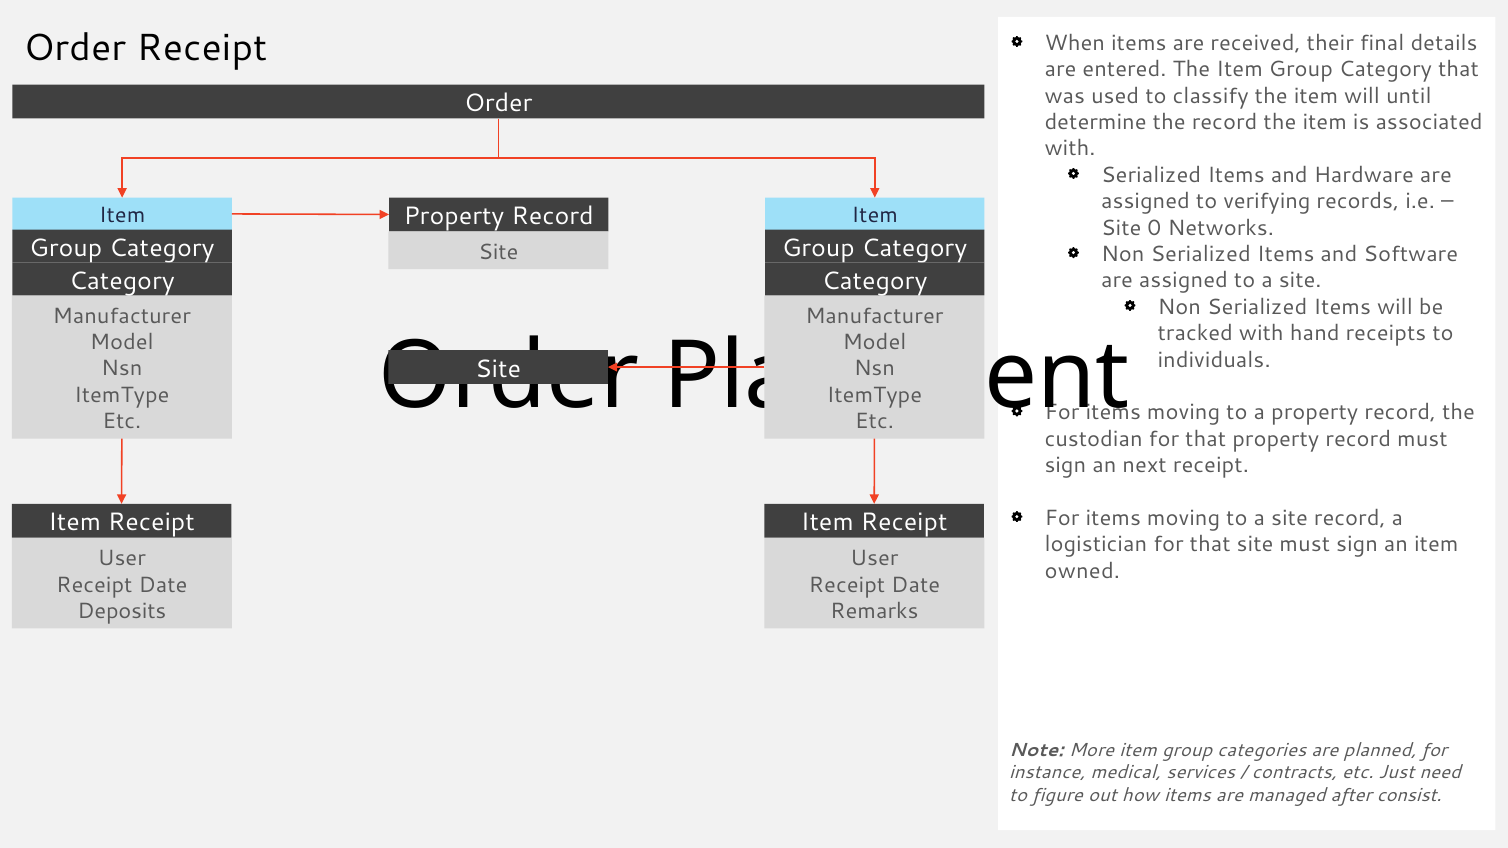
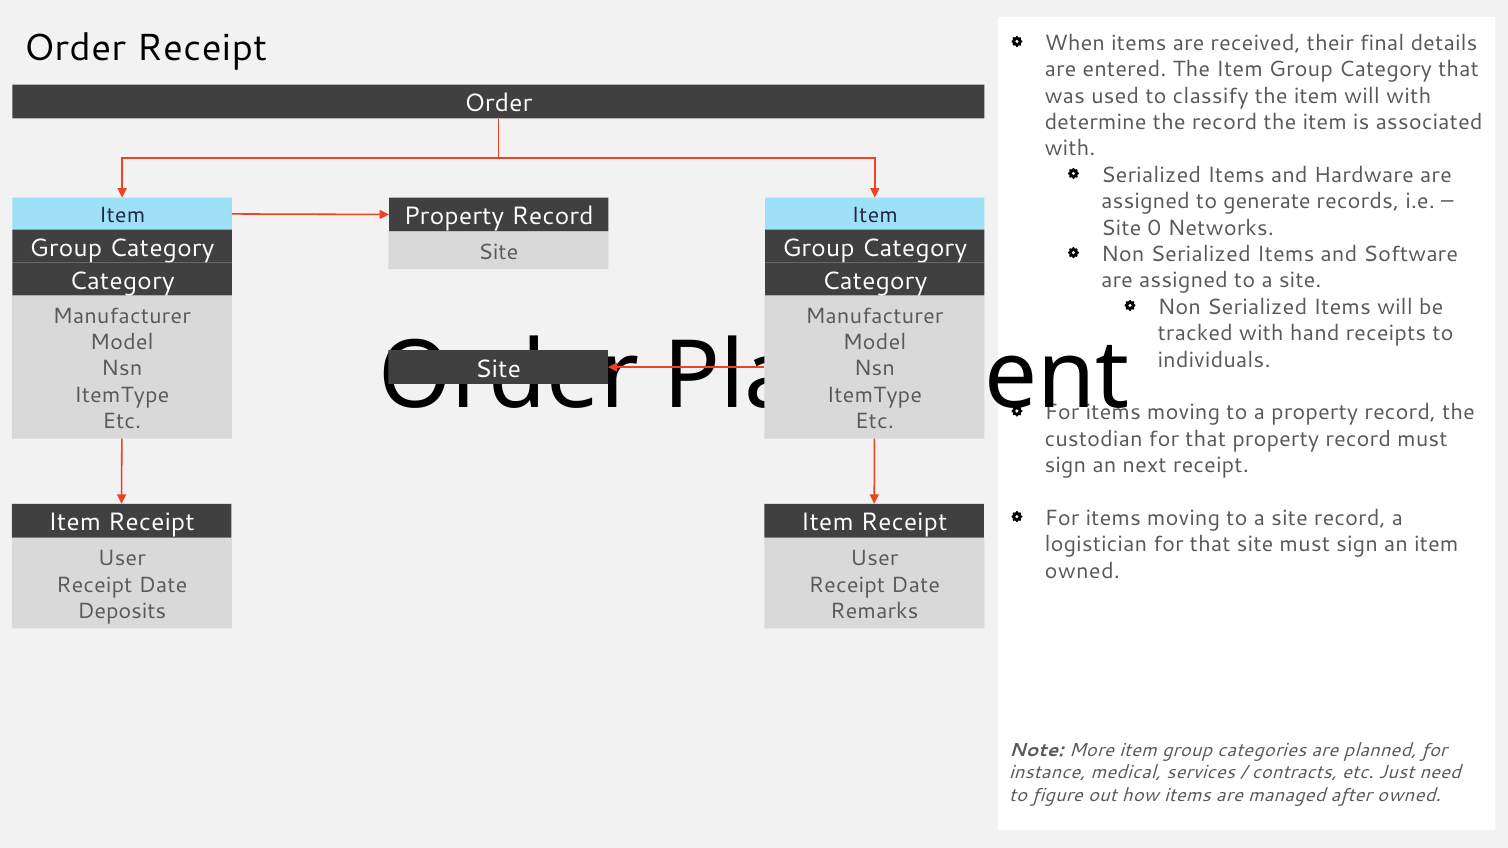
will until: until -> with (1409, 96)
verifying: verifying -> generate (1267, 201)
after consist: consist -> owned (1409, 795)
